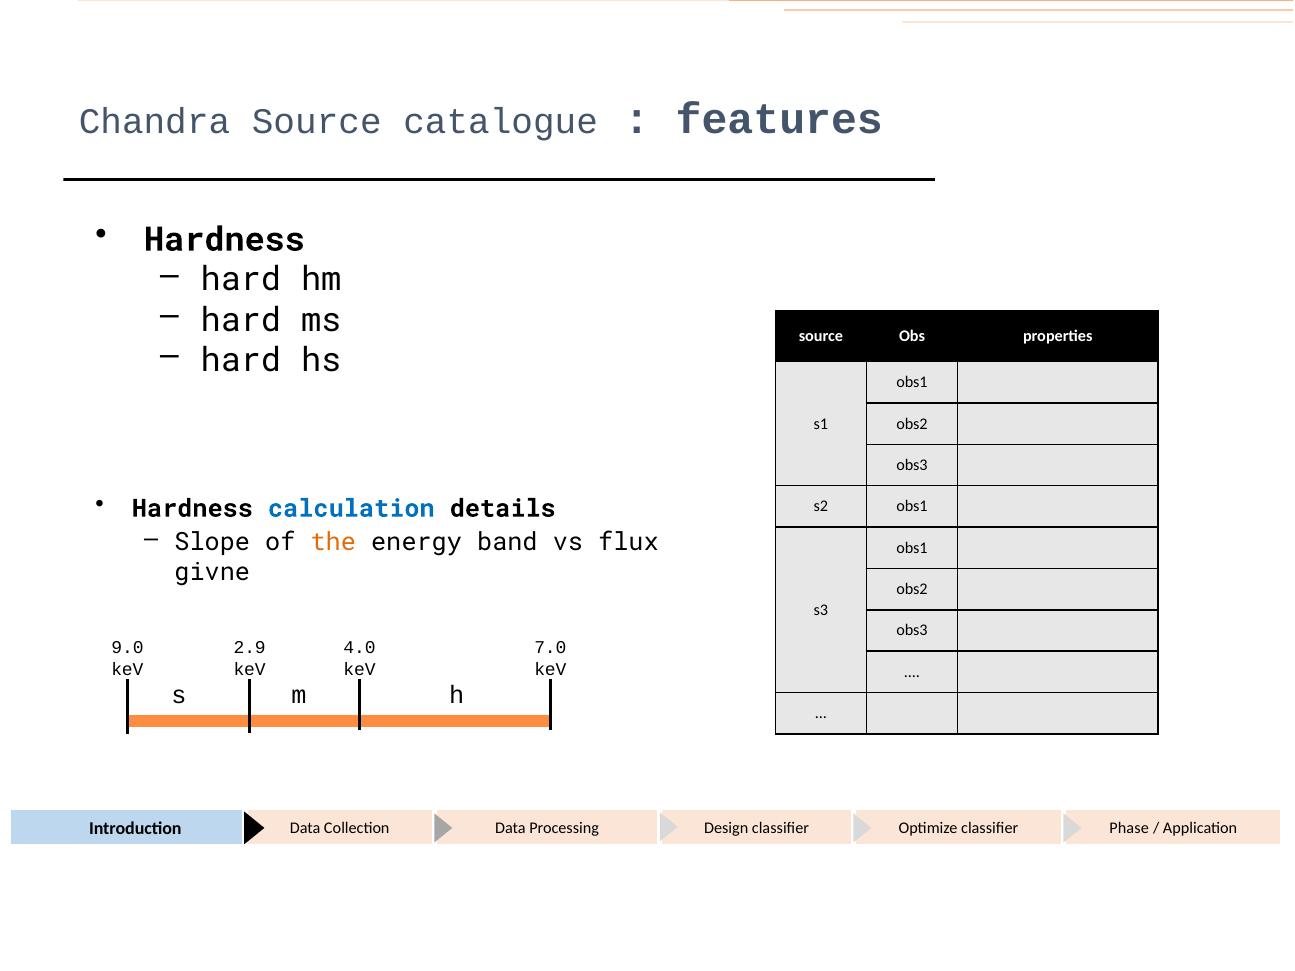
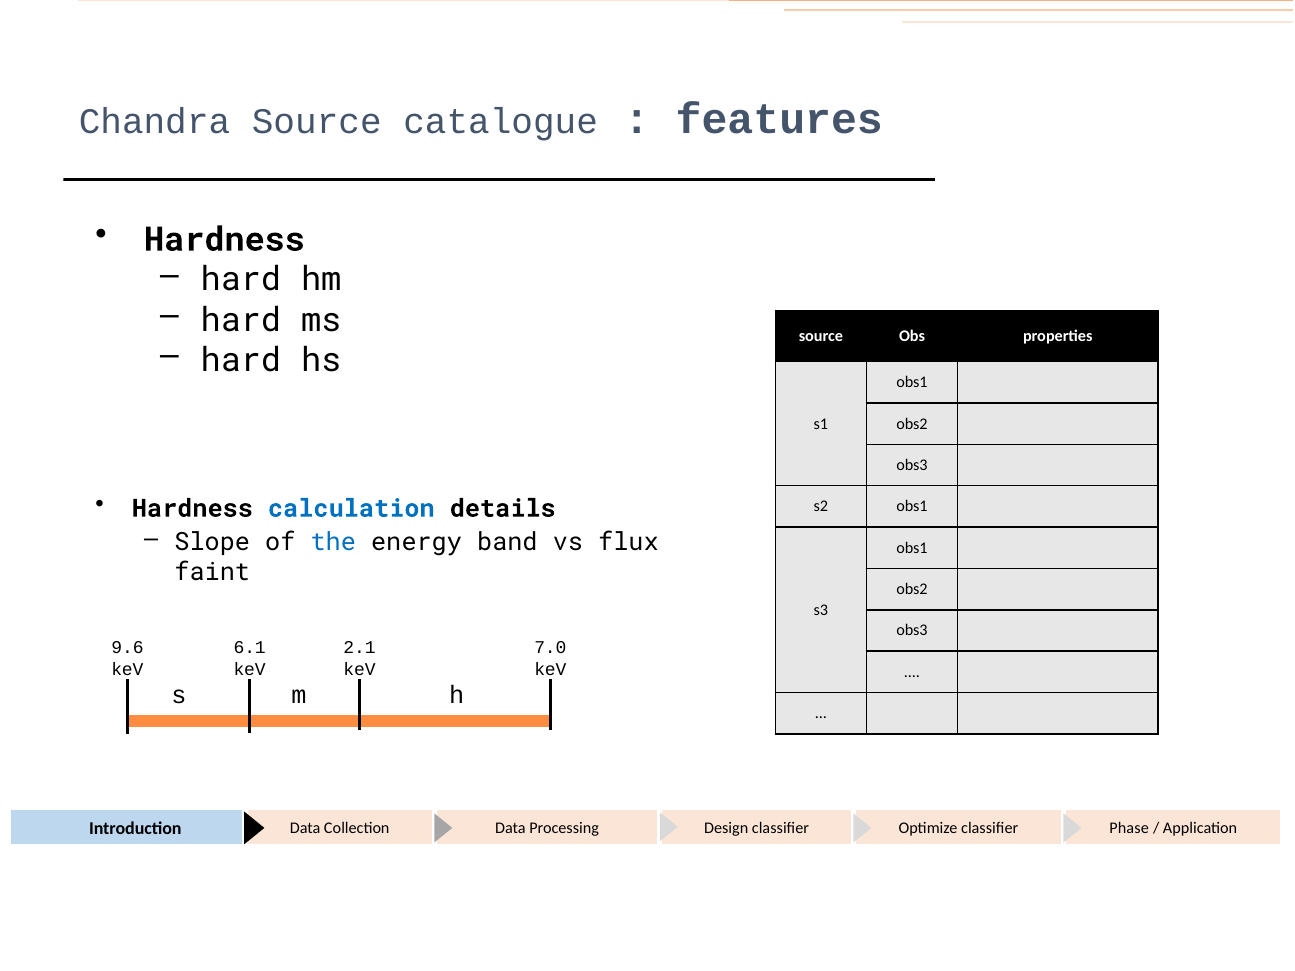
the colour: orange -> blue (333, 543)
givne: givne -> faint (212, 573)
9.0: 9.0 -> 9.6 (127, 648)
2.9: 2.9 -> 6.1 (250, 648)
4.0: 4.0 -> 2.1 (360, 648)
